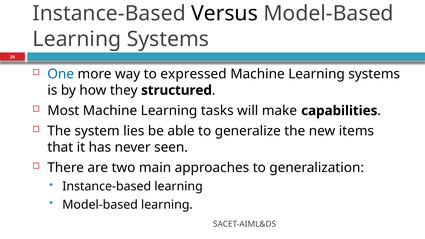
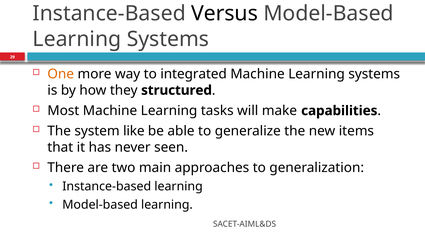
One colour: blue -> orange (61, 74)
expressed: expressed -> integrated (194, 74)
lies: lies -> like (134, 131)
